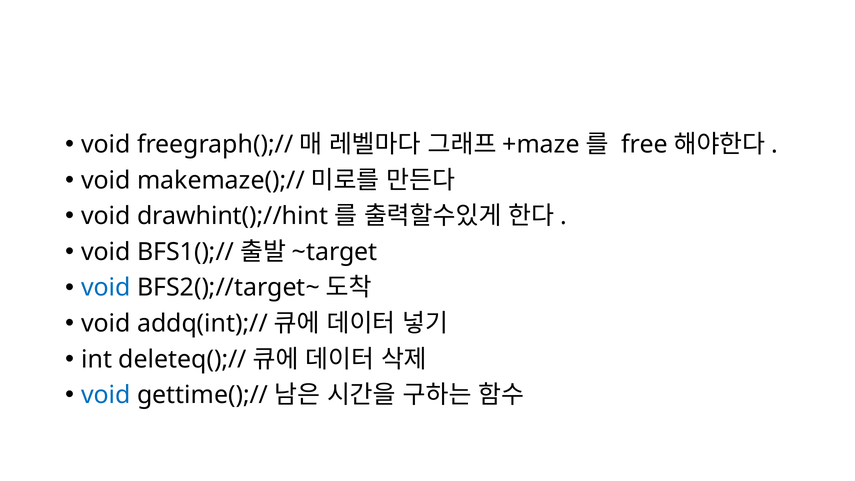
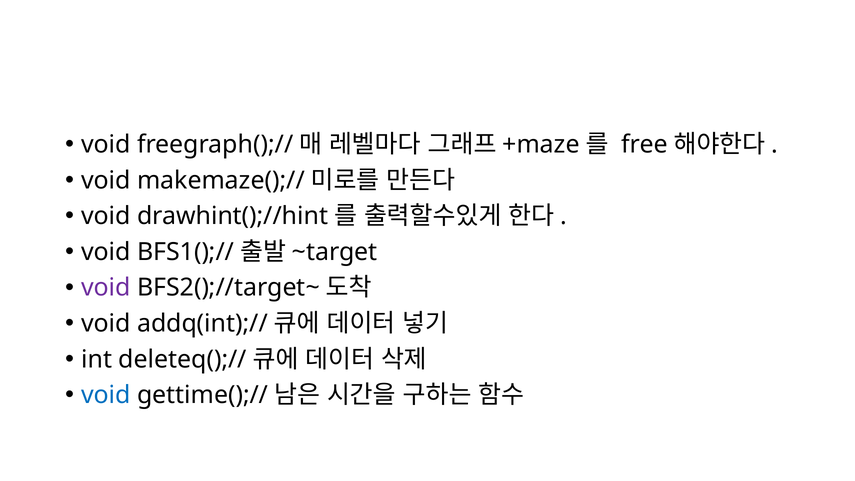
void colour: blue -> purple (106, 288)
